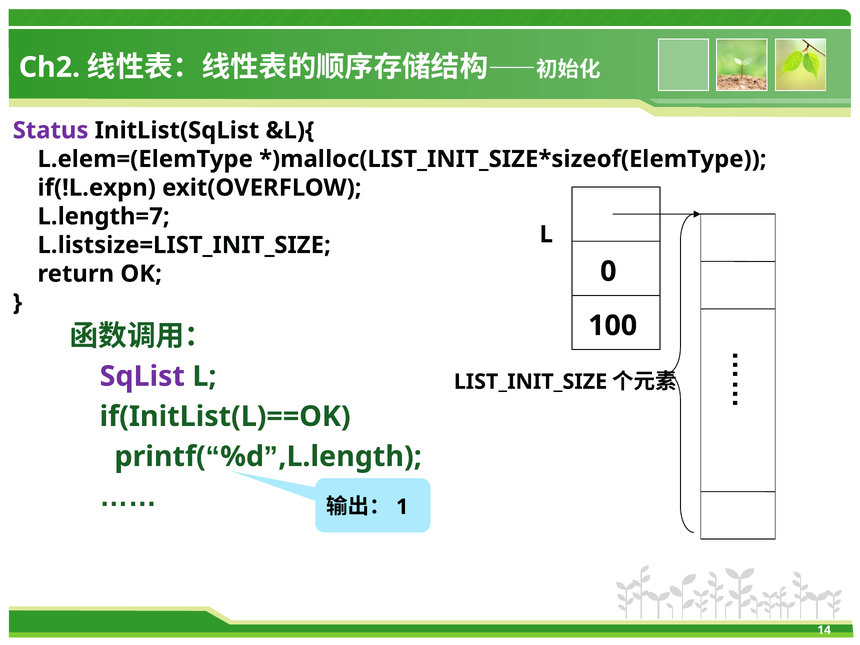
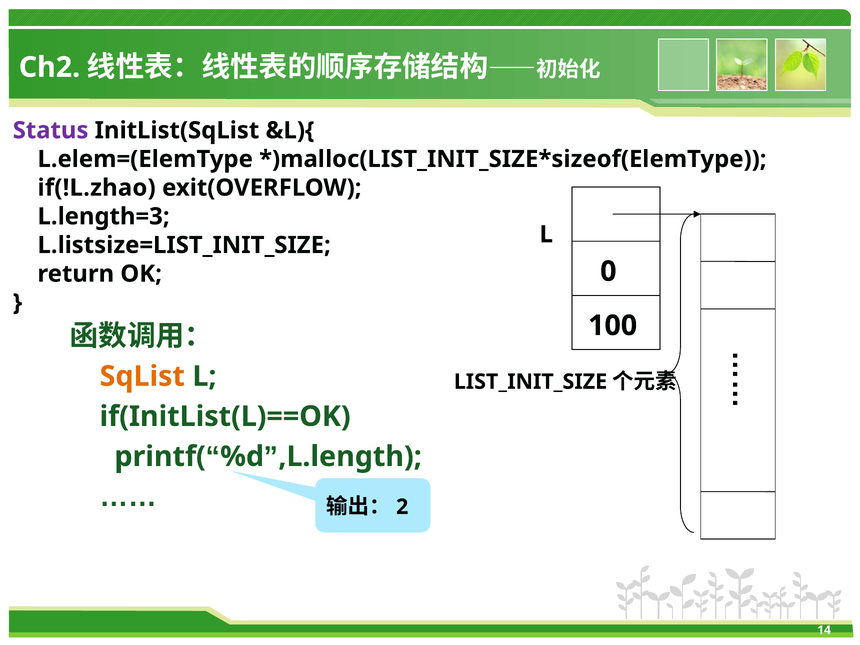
if(!L.expn: if(!L.expn -> if(!L.zhao (97, 188)
L.length=7: L.length=7 -> L.length=3 (104, 216)
SqList colour: purple -> orange (142, 376)
1: 1 -> 2 (402, 507)
